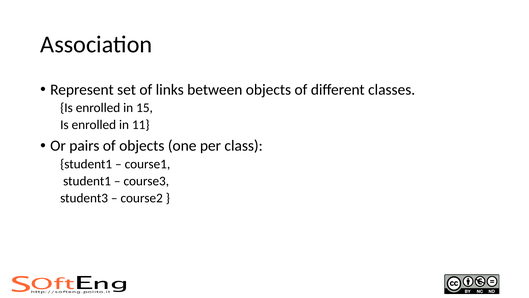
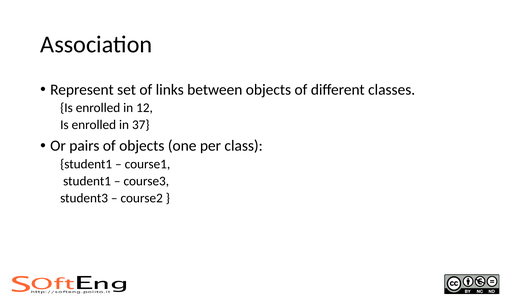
15: 15 -> 12 (145, 108)
11: 11 -> 37 (141, 125)
